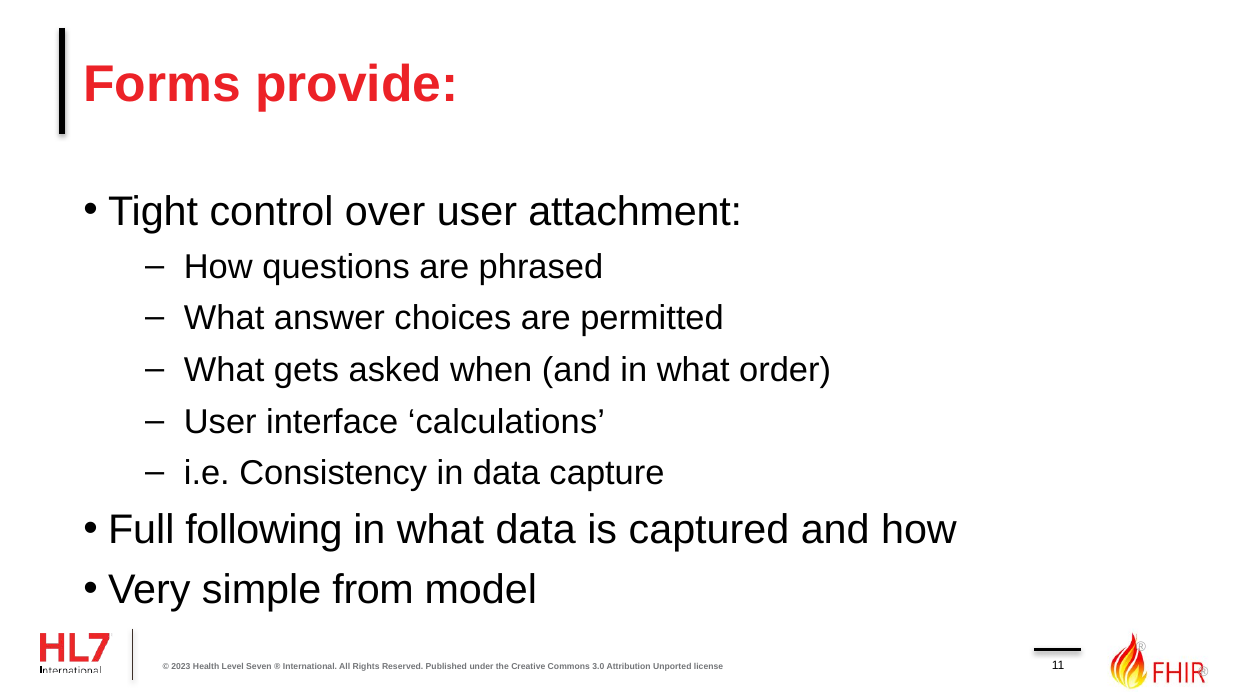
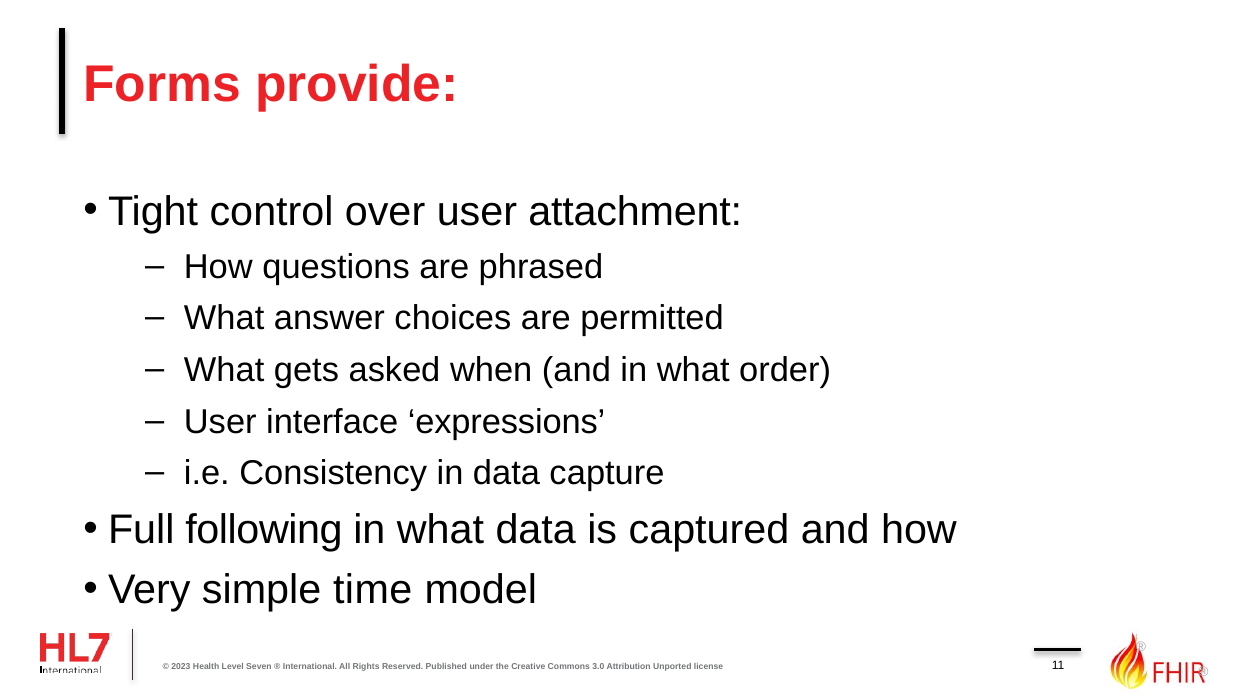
calculations: calculations -> expressions (507, 422)
from: from -> time (373, 590)
